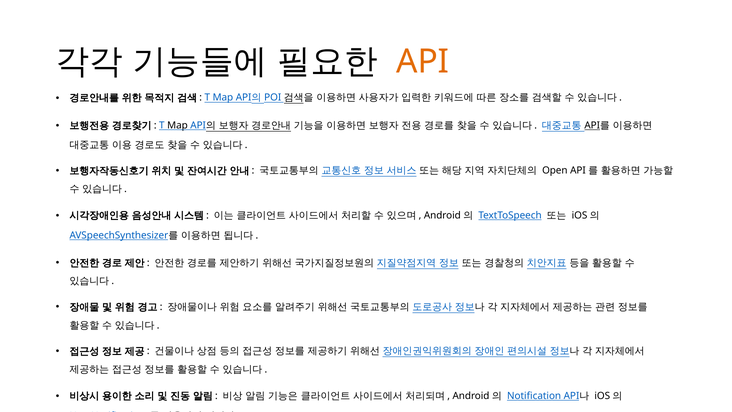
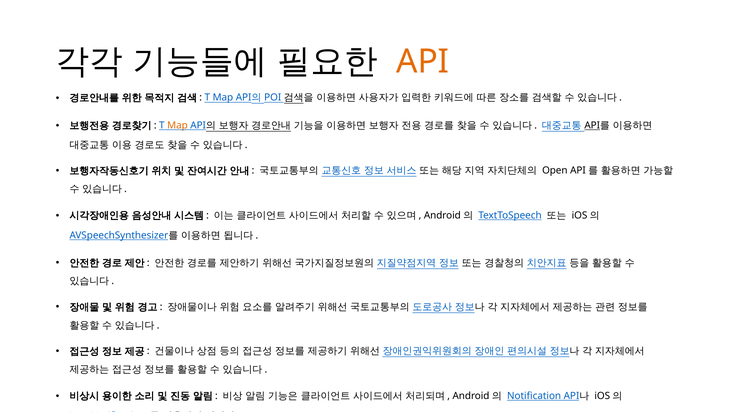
Map colour: black -> orange (177, 125)
